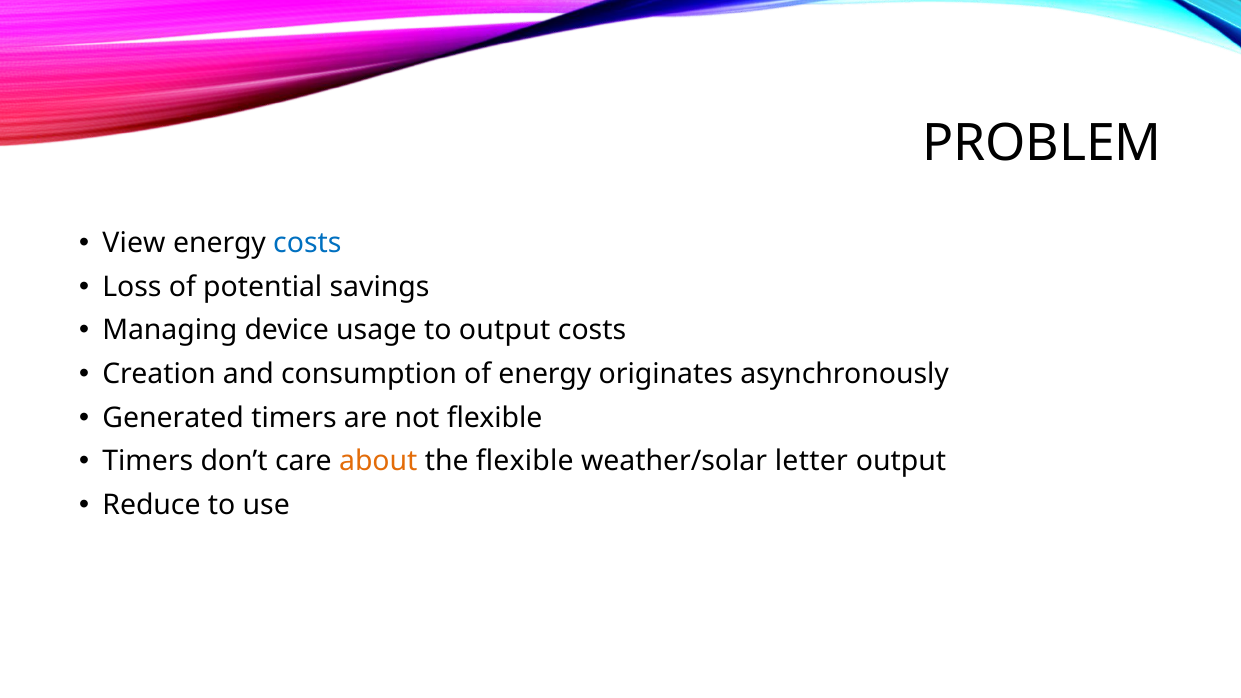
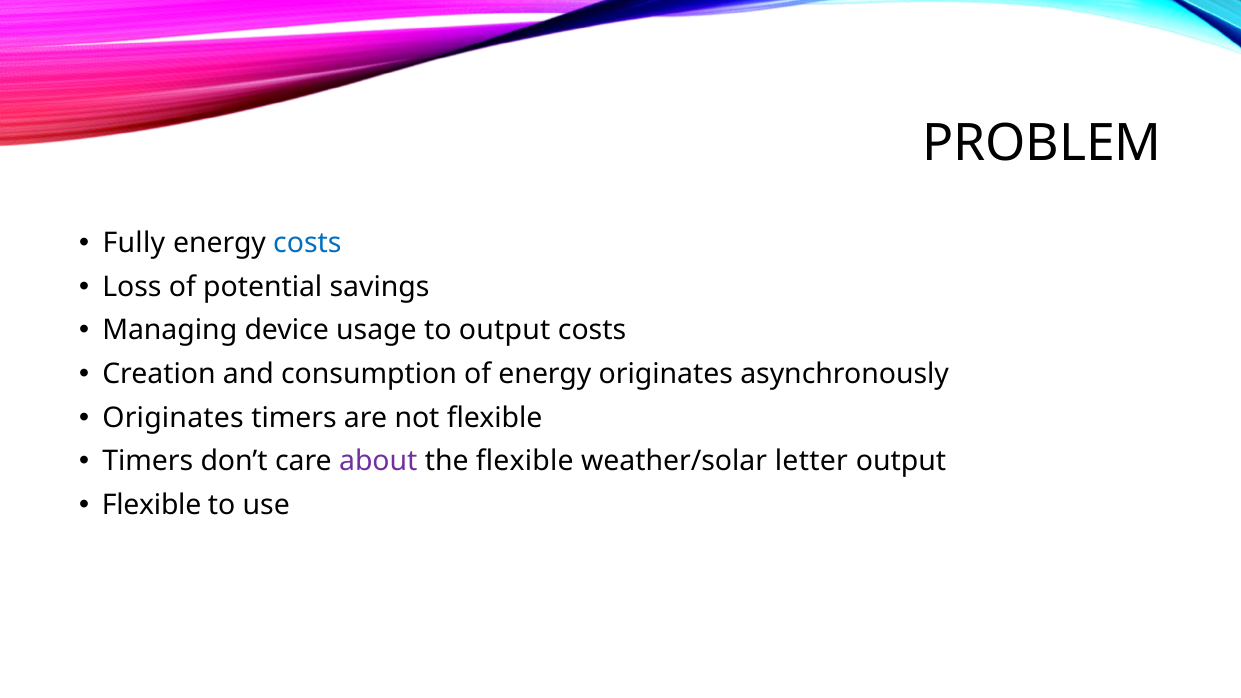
View: View -> Fully (134, 243)
Generated: Generated -> Originates (173, 418)
about colour: orange -> purple (378, 461)
Reduce: Reduce -> Flexible (152, 505)
